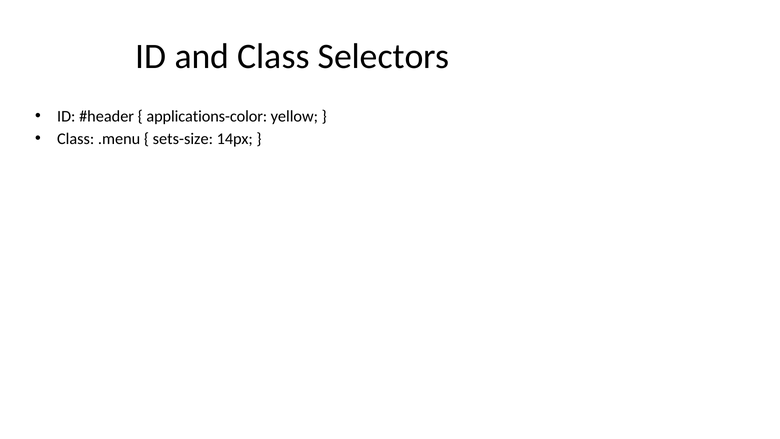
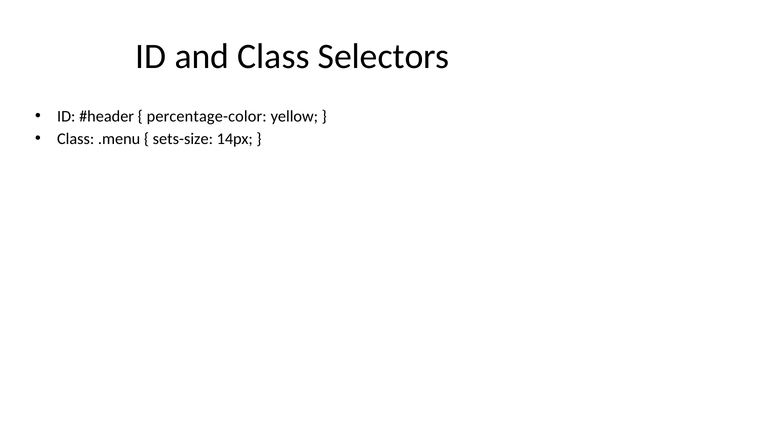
applications-color: applications-color -> percentage-color (207, 116)
